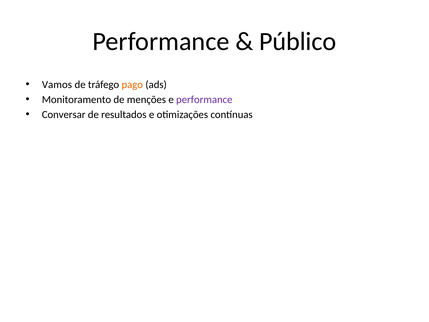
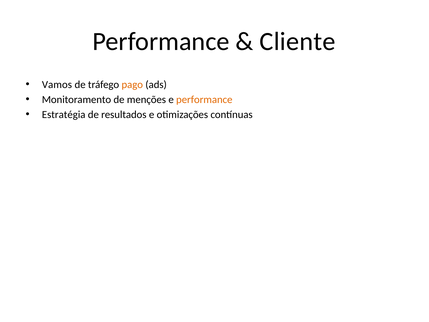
Público: Público -> Cliente (298, 42)
performance colour: purple -> orange (204, 99)
Conversar: Conversar -> Estratégia (64, 114)
